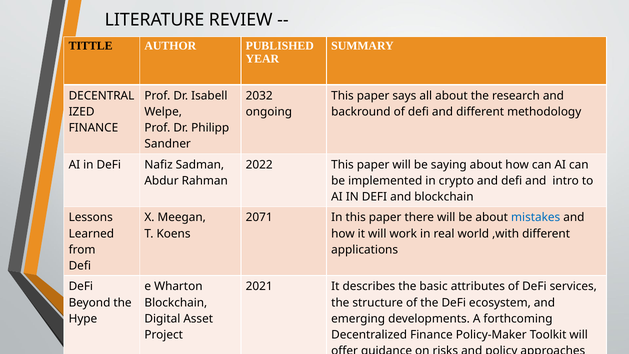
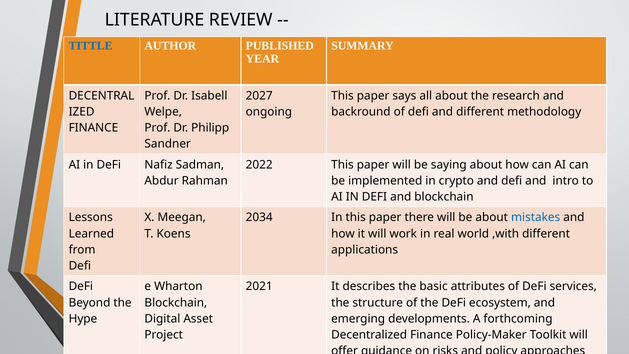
TITTLE colour: black -> blue (91, 46)
2032: 2032 -> 2027 (259, 96)
2071: 2071 -> 2034 (259, 217)
